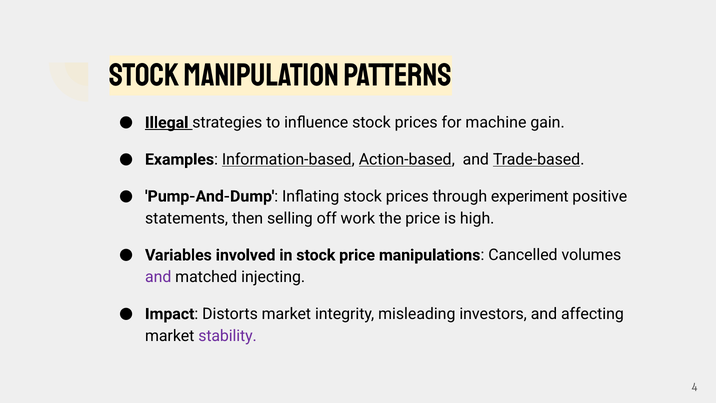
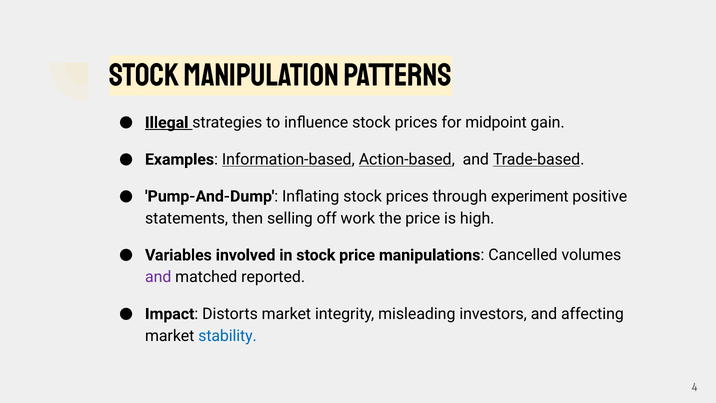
machine: machine -> midpoint (496, 123)
injecting: injecting -> reported (273, 277)
stability colour: purple -> blue (228, 336)
